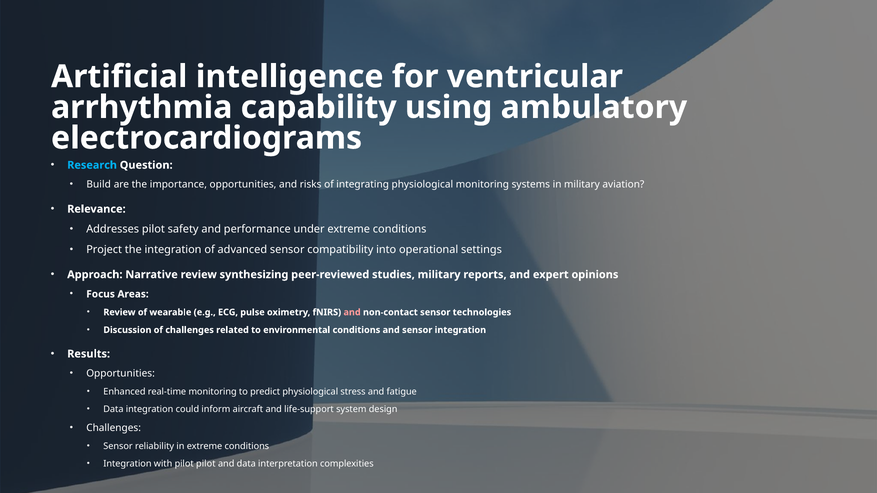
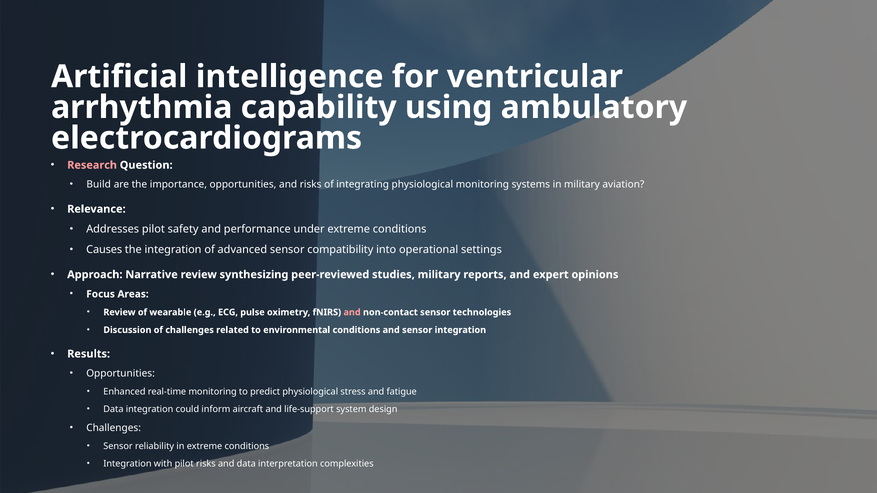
Research colour: light blue -> pink (92, 165)
Project: Project -> Causes (104, 250)
pilot pilot: pilot -> risks (206, 464)
